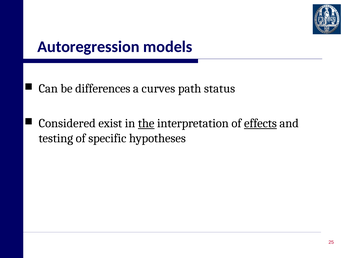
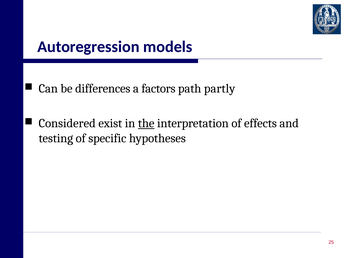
curves: curves -> factors (158, 89)
status: status -> partly (220, 89)
effects underline: present -> none (260, 123)
